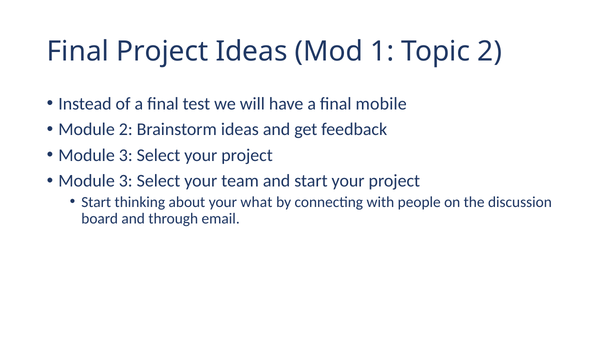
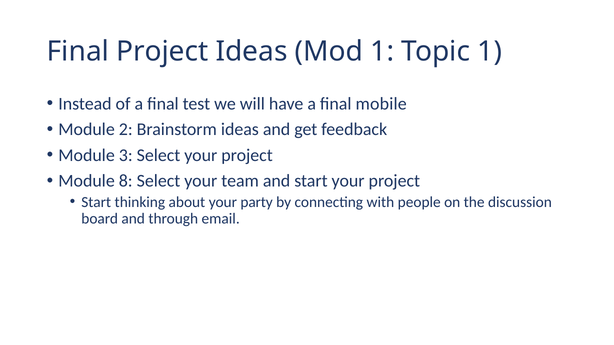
Topic 2: 2 -> 1 (490, 52)
3: 3 -> 8 (126, 181)
what: what -> party (257, 202)
